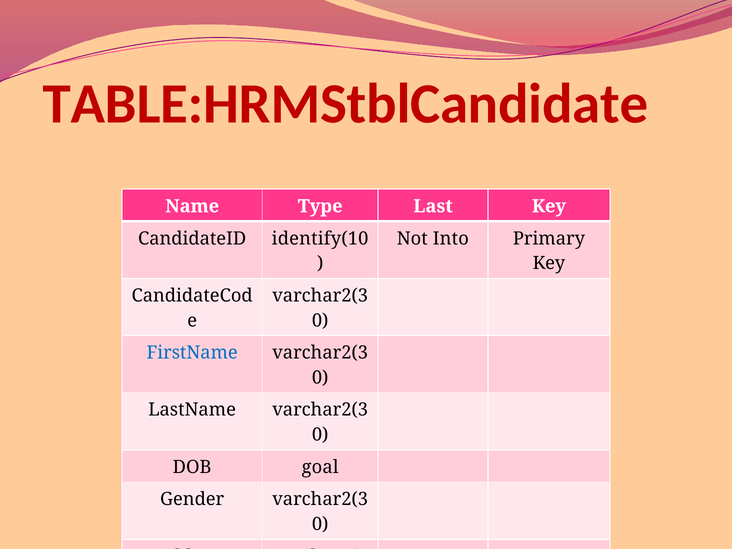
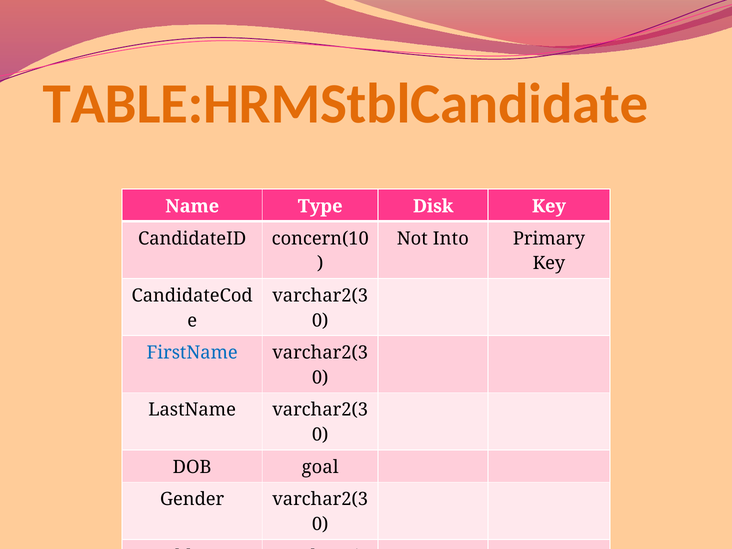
TABLE:HRMStblCandidate colour: red -> orange (346, 104)
Last: Last -> Disk (433, 206)
identify(10: identify(10 -> concern(10 (320, 238)
